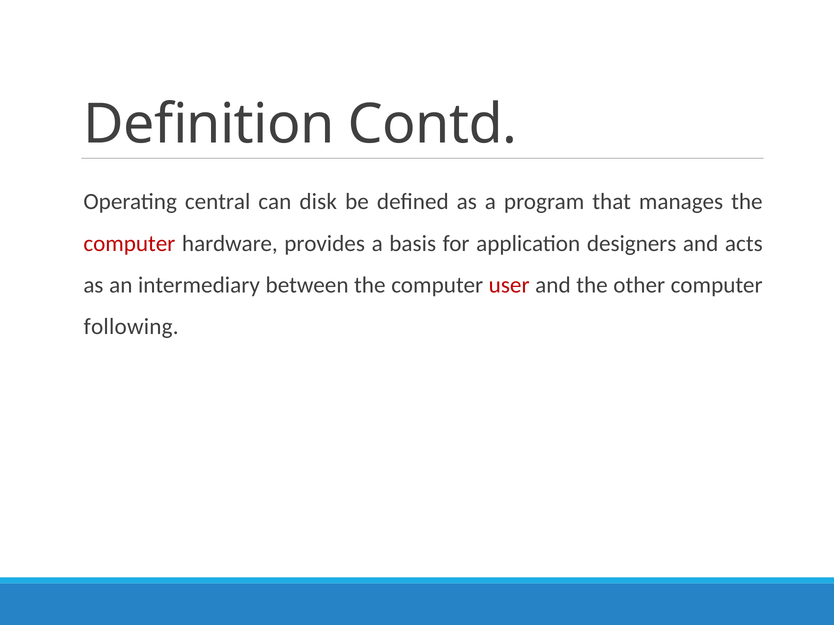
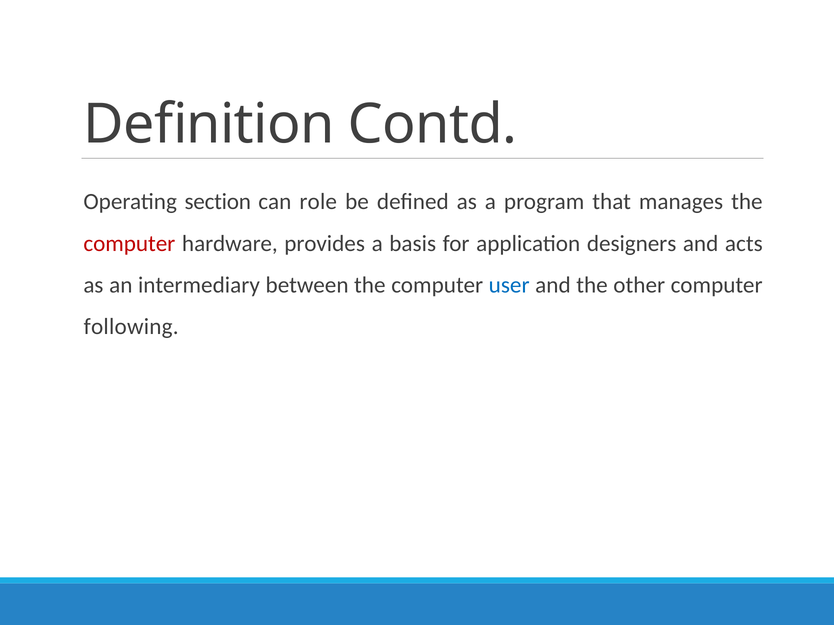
central: central -> section (218, 202)
disk: disk -> role (318, 202)
user colour: red -> blue (509, 285)
